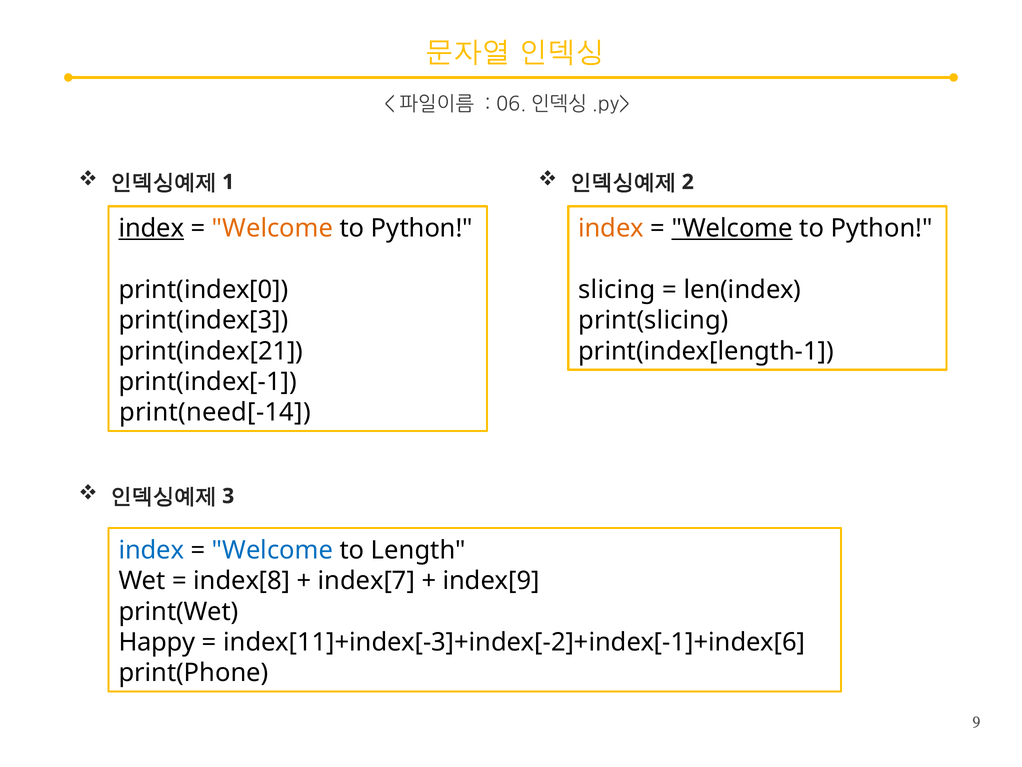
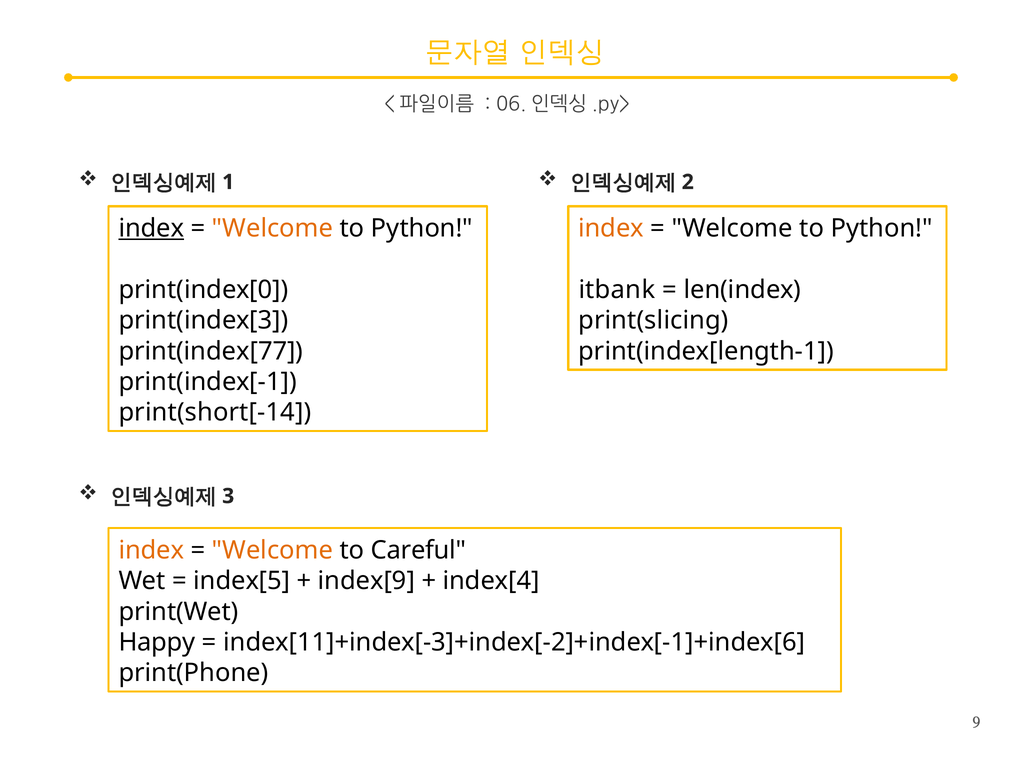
Welcome underline: present -> none (732, 228)
slicing: slicing -> itbank (617, 290)
print(index[21: print(index[21 -> print(index[77 (211, 351)
print(need[-14: print(need[-14 -> print(short[-14 (215, 412)
index colour: blue -> orange (151, 550)
Welcome colour: blue -> orange (272, 550)
Length: Length -> Careful (418, 550)
index[8: index[8 -> index[5 (242, 581)
index[7: index[7 -> index[9 (366, 581)
index[9: index[9 -> index[4 (491, 581)
